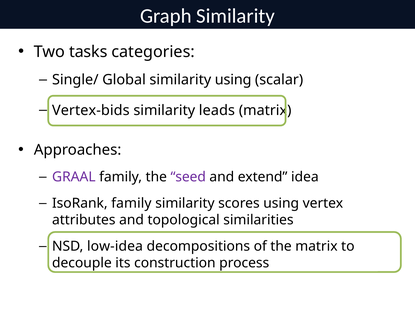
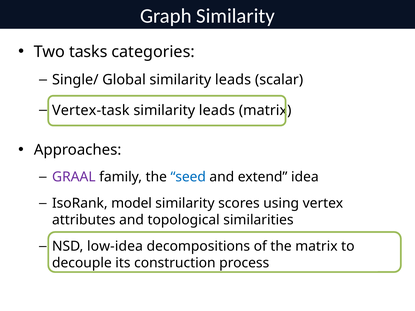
Global similarity using: using -> leads (233, 80)
Vertex-bids: Vertex-bids -> Vertex-task (91, 110)
seed colour: purple -> blue (188, 177)
IsoRank family: family -> model (132, 204)
